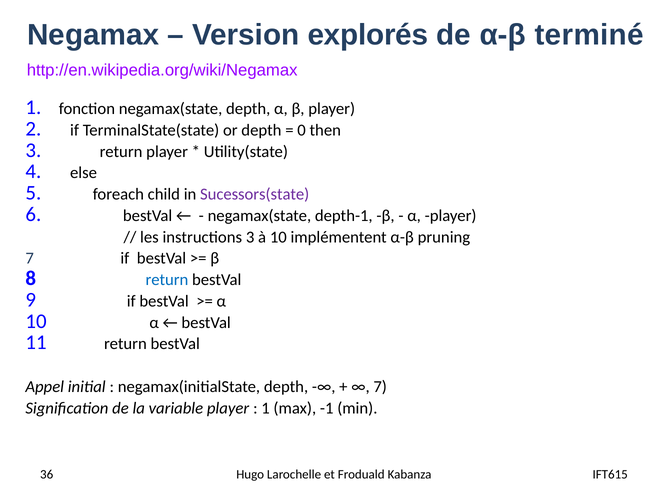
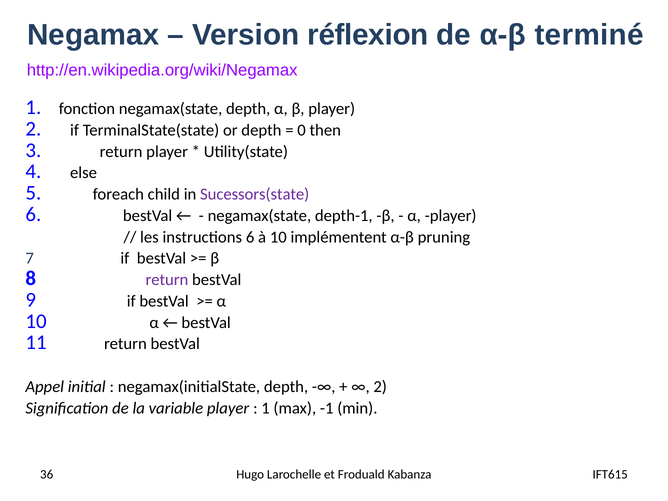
explorés: explorés -> réflexion (368, 35)
instructions 3: 3 -> 6 (250, 237)
return colour: blue -> purple (167, 280)
7: 7 -> 2 (380, 387)
